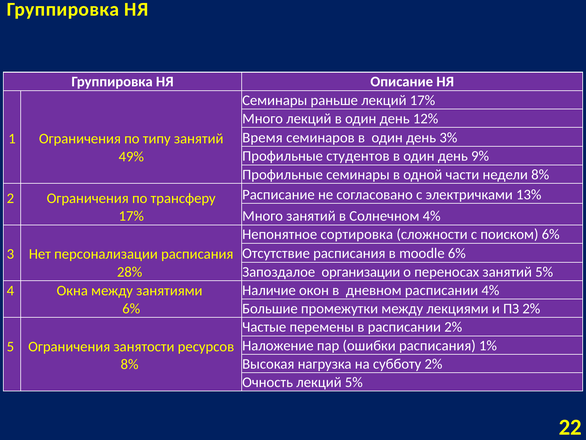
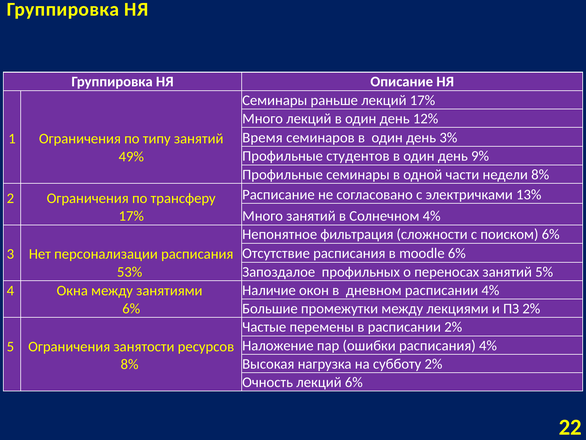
сортировка: сортировка -> фильтрация (357, 234)
28%: 28% -> 53% (130, 272)
организации: организации -> профильных (361, 272)
расписания 1%: 1% -> 4% (488, 345)
лекций 5%: 5% -> 6% (354, 382)
